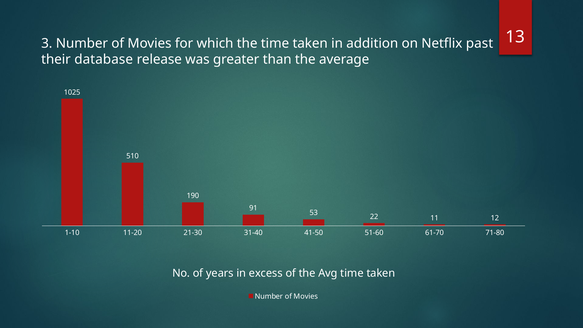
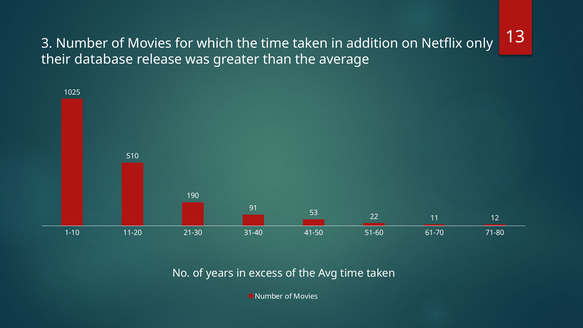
past: past -> only (480, 44)
